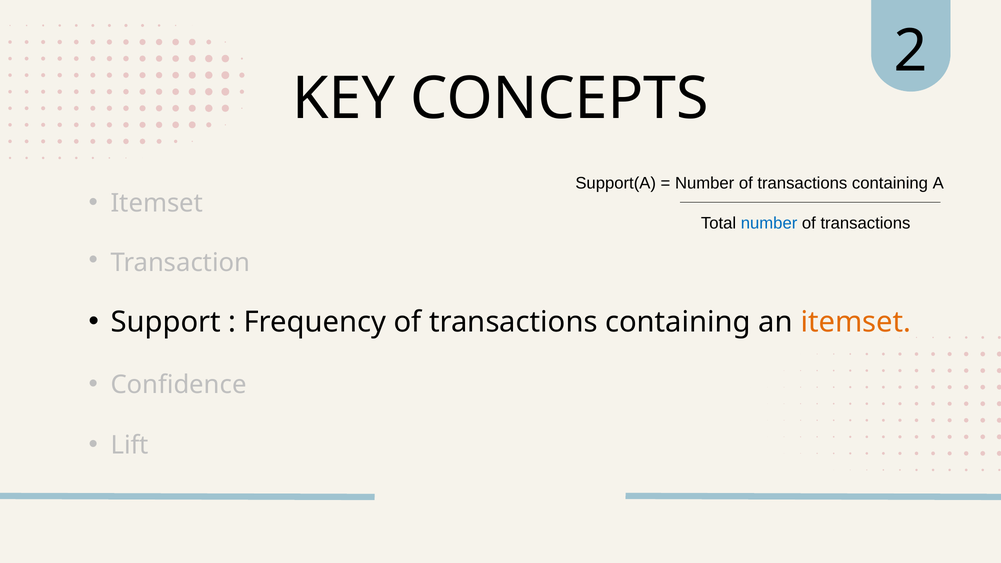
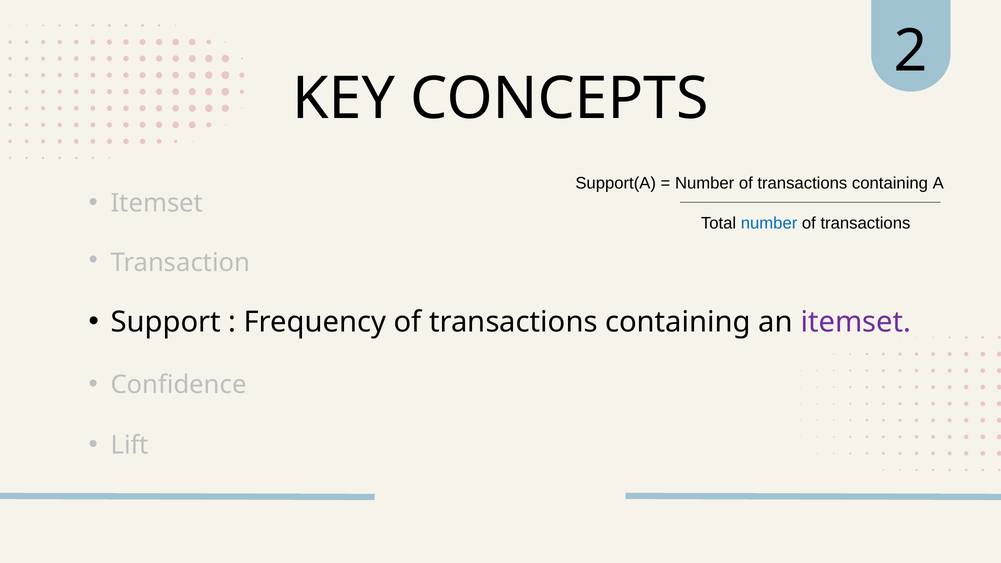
itemset colour: orange -> purple (856, 322)
